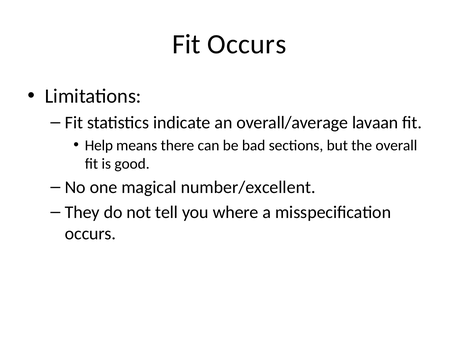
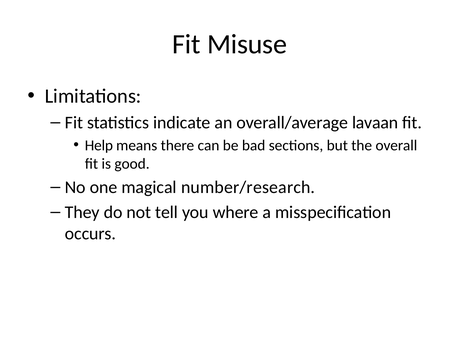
Fit Occurs: Occurs -> Misuse (247, 44)
number/excellent: number/excellent -> number/research (248, 187)
